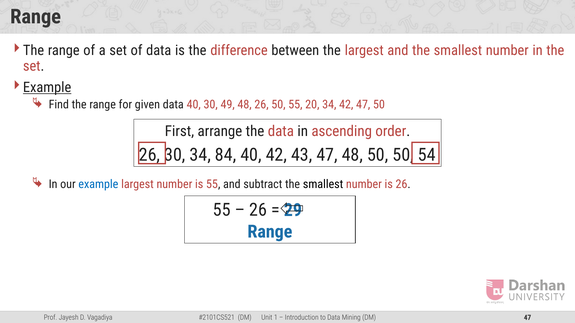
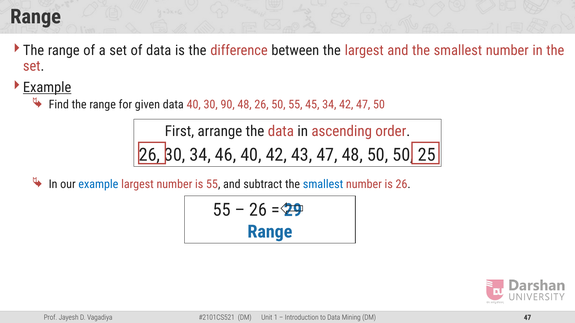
49: 49 -> 90 (228, 105)
20: 20 -> 45 (312, 105)
84: 84 -> 46 (226, 155)
54: 54 -> 25 (427, 155)
smallest colour: black -> blue (323, 184)
